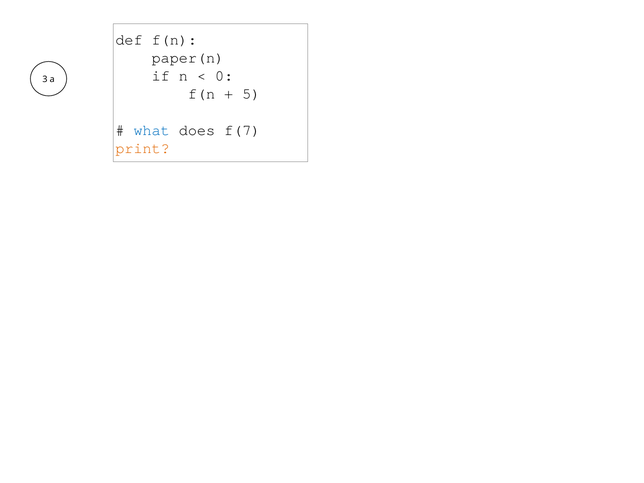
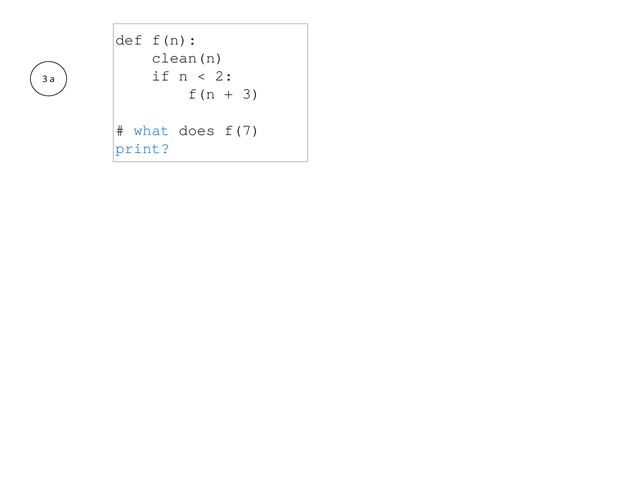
paper(n: paper(n -> clean(n (188, 58)
0: 0 -> 2 (224, 76)
5: 5 -> 3 (251, 94)
print colour: orange -> blue (143, 148)
